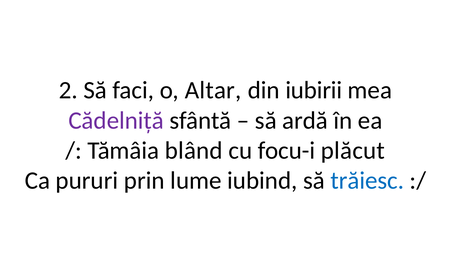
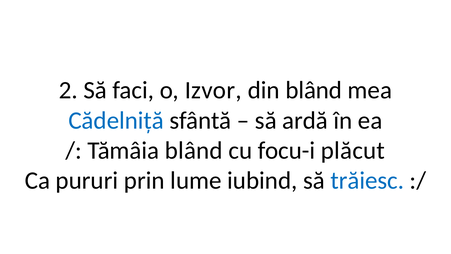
Altar: Altar -> Izvor (213, 90)
din iubirii: iubirii -> blând (314, 90)
Cădelniță colour: purple -> blue (116, 120)
